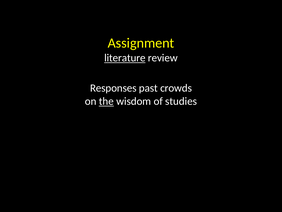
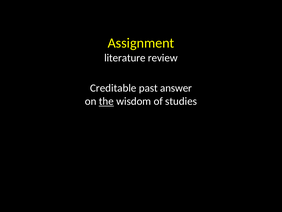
literature underline: present -> none (125, 58)
Responses: Responses -> Creditable (113, 88)
crowds: crowds -> answer (176, 88)
